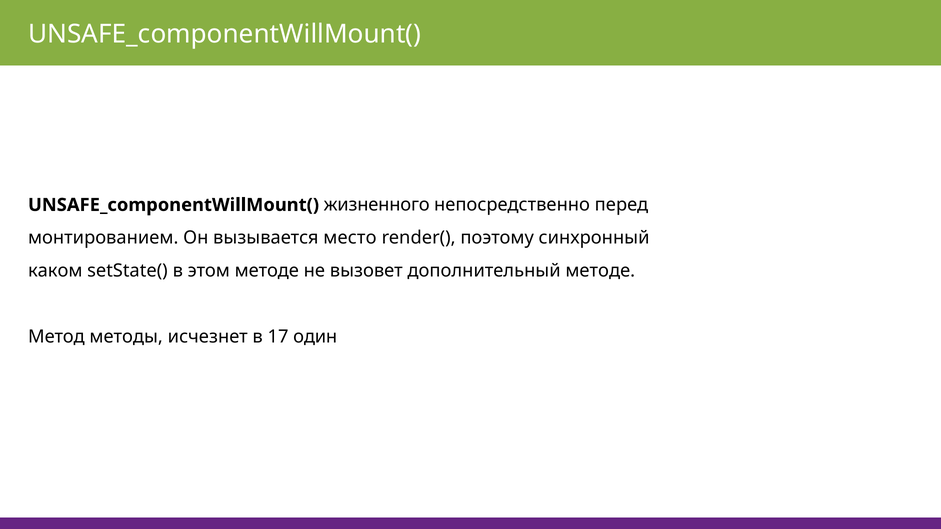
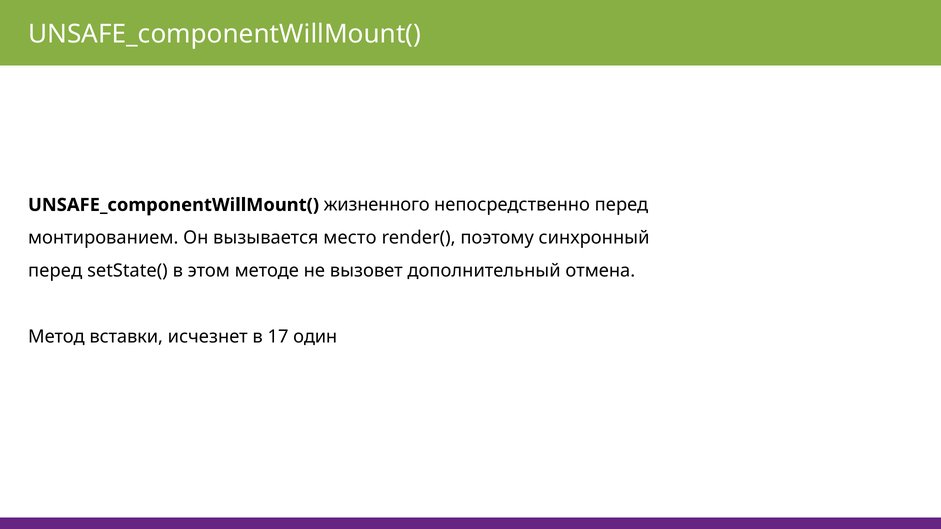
каком: каком -> перед (55, 271)
дополнительный методе: методе -> отмена (600, 271)
методы: методы -> вставки (126, 337)
